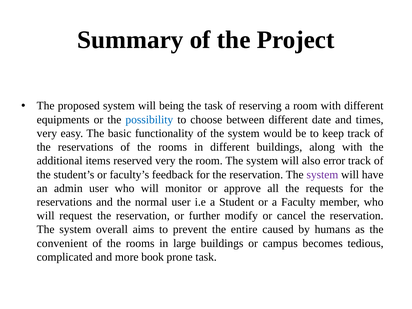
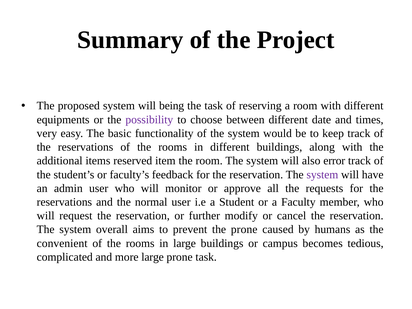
possibility colour: blue -> purple (149, 120)
reserved very: very -> item (165, 161)
the entire: entire -> prone (244, 230)
more book: book -> large (153, 257)
